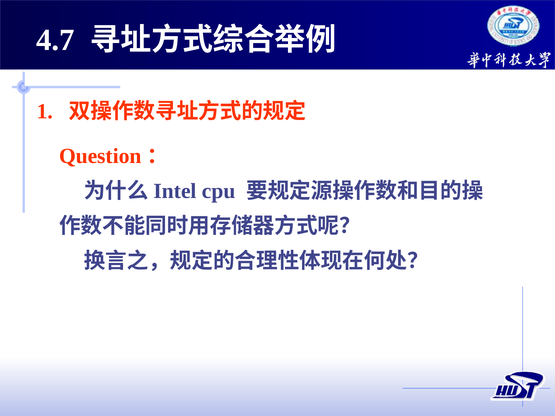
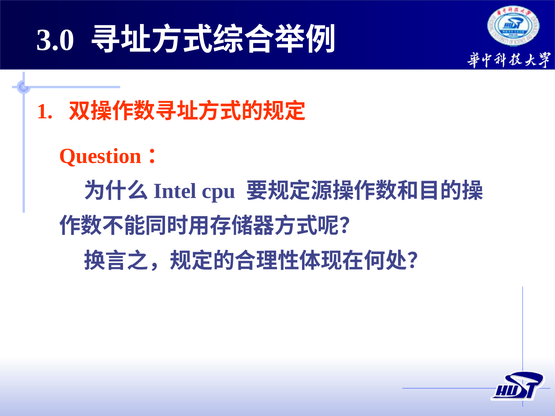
4.7: 4.7 -> 3.0 (55, 40)
